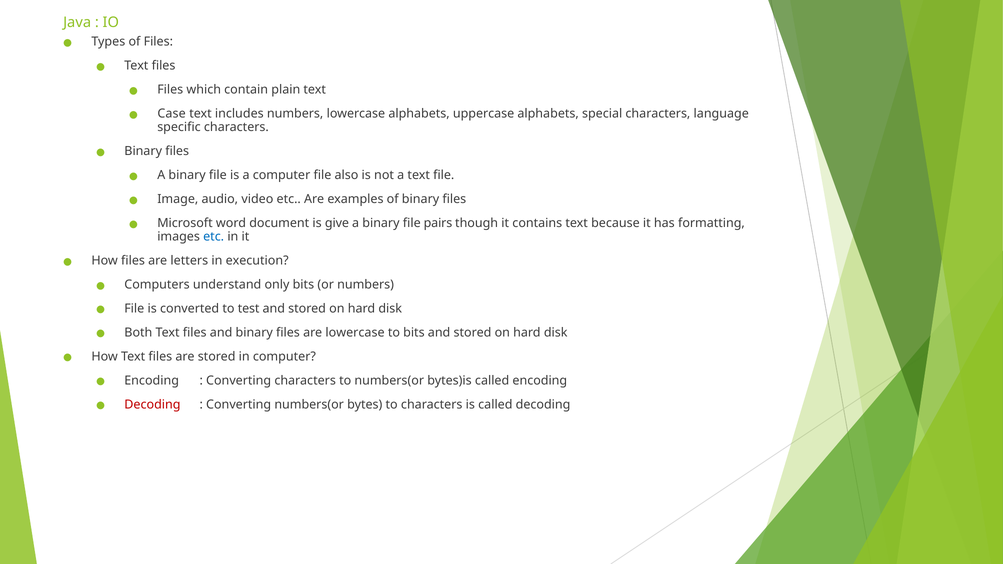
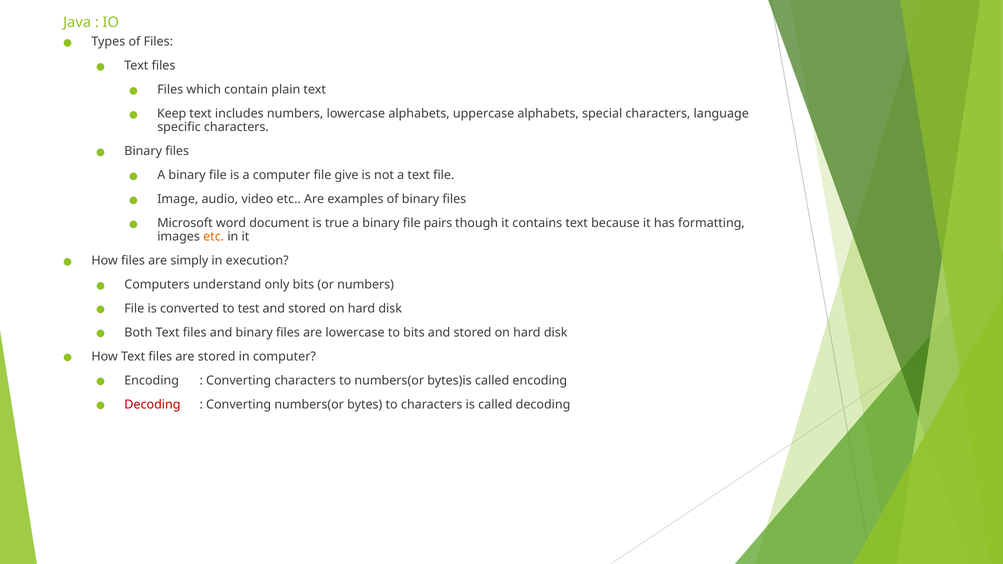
Case: Case -> Keep (172, 114)
also: also -> give (347, 175)
give: give -> true (337, 223)
etc colour: blue -> orange (214, 237)
letters: letters -> simply (189, 261)
